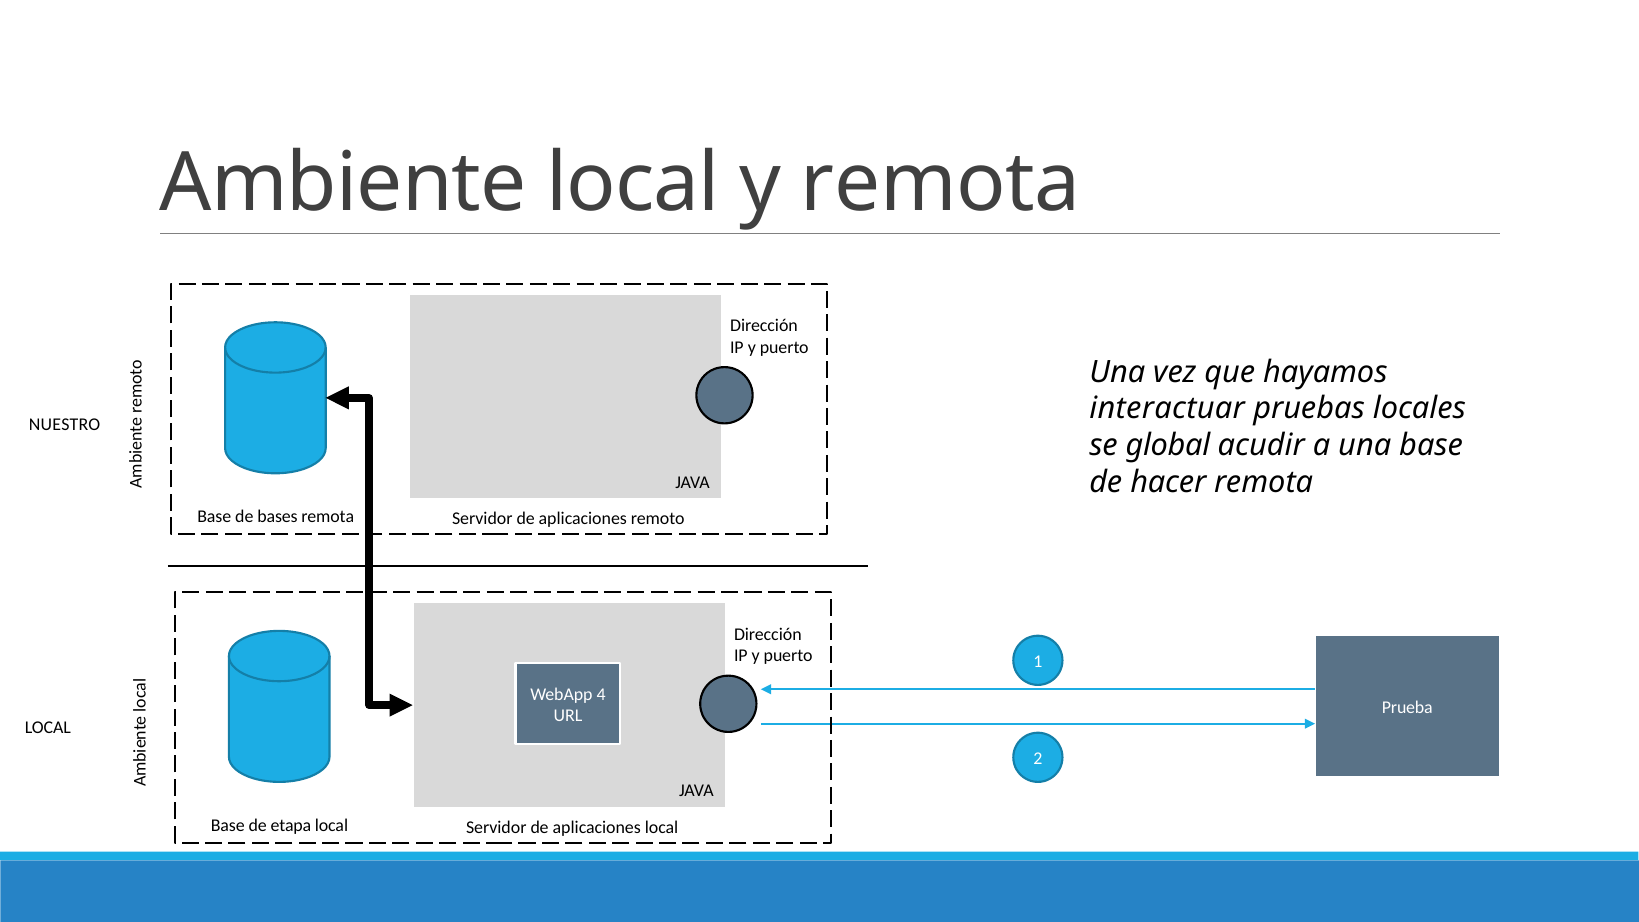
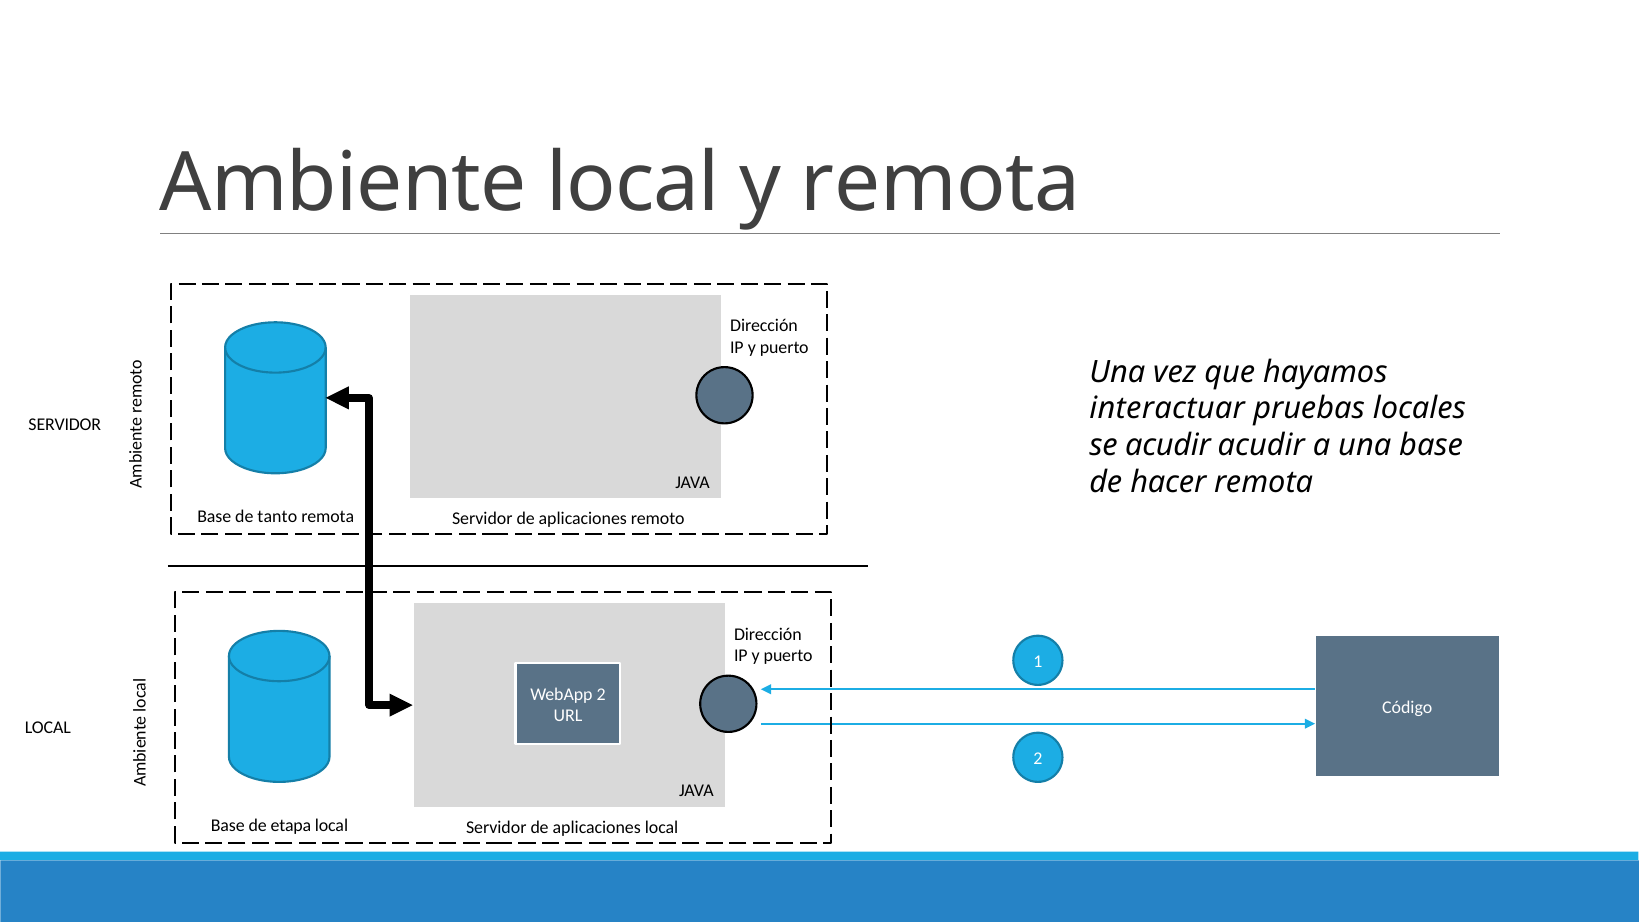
NUESTRO: NUESTRO -> SERVIDOR (65, 424)
se global: global -> acudir (1168, 446)
bases: bases -> tanto (277, 517)
WebApp 4: 4 -> 2 (601, 694)
Prueba: Prueba -> Código (1407, 707)
